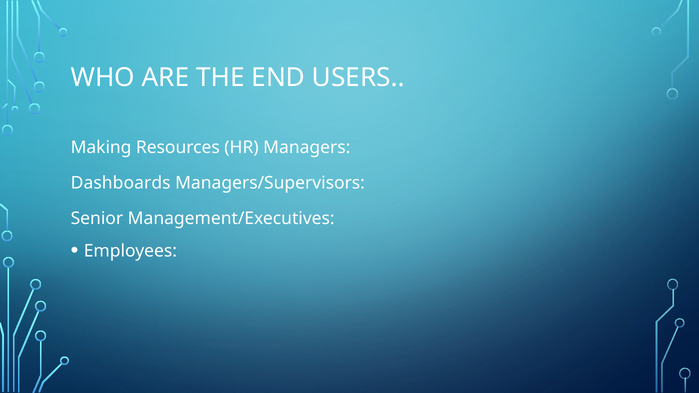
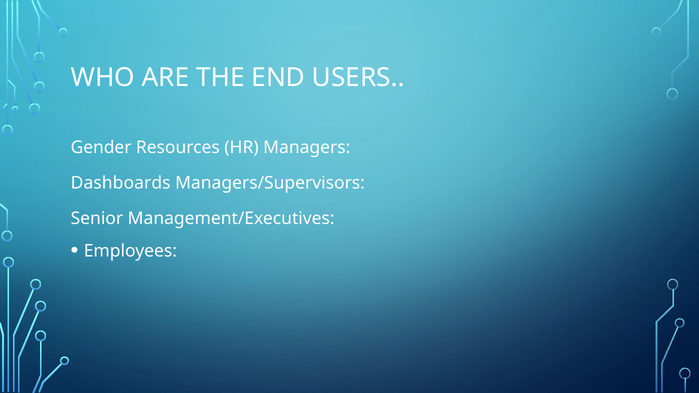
Making: Making -> Gender (101, 148)
